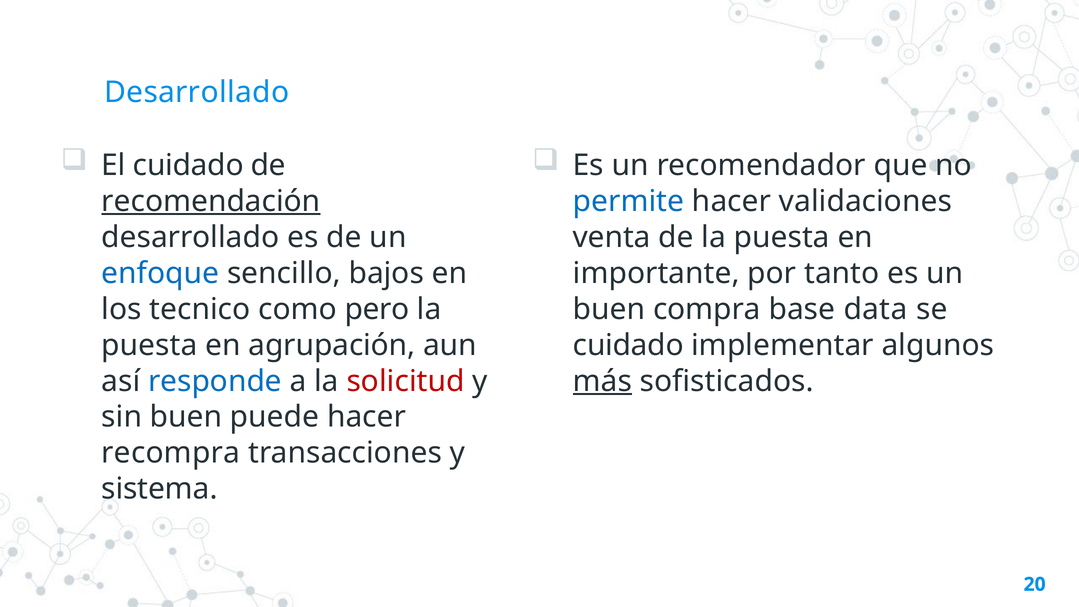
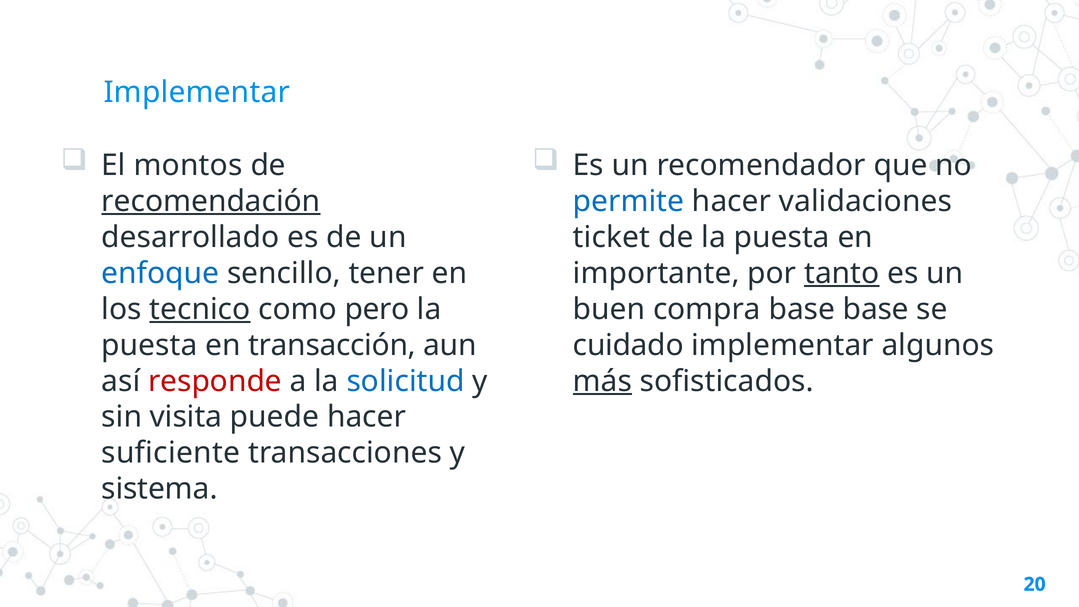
Desarrollado: Desarrollado -> Implementar (197, 93)
El cuidado: cuidado -> montos (188, 165)
venta: venta -> ticket (612, 237)
bajos: bajos -> tener (386, 273)
tanto underline: none -> present (842, 273)
tecnico underline: none -> present (200, 309)
base data: data -> base (876, 309)
agrupación: agrupación -> transacción (332, 345)
responde colour: blue -> red (215, 381)
solicitud colour: red -> blue (406, 381)
sin buen: buen -> visita (186, 417)
recompra: recompra -> suficiente (171, 453)
